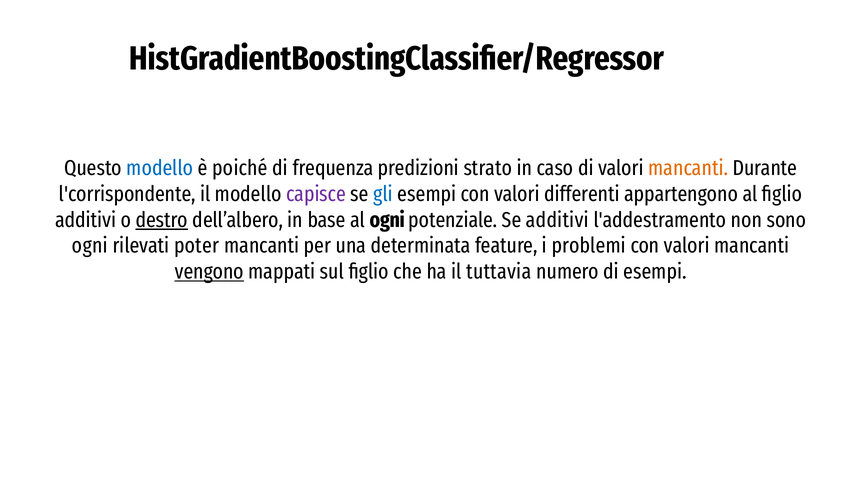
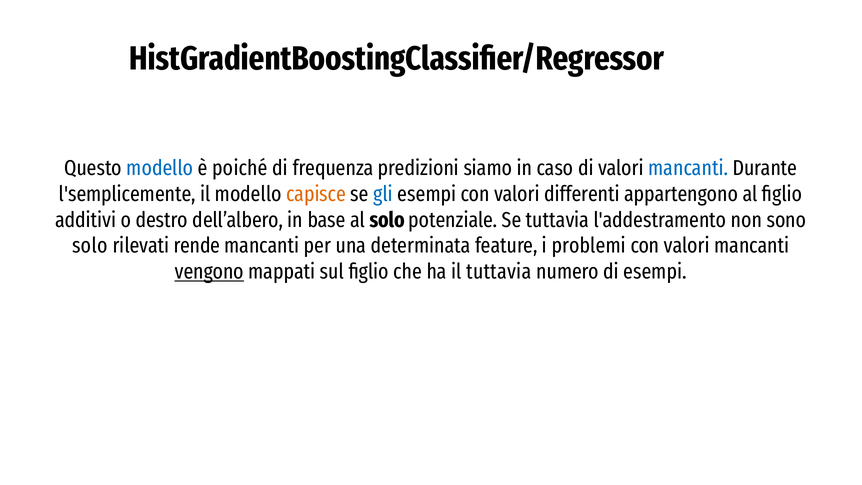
strato: strato -> siamo (488, 168)
mancanti colour: orange -> blue (688, 168)
l'corrispondente: l'corrispondente -> l'semplicemente (127, 194)
capisce colour: purple -> orange (316, 194)
destro underline: present -> none (162, 220)
al ogni: ogni -> solo (387, 220)
Se additivi: additivi -> tuttavia (558, 220)
ogni: ogni -> solo (90, 246)
poter: poter -> rende (197, 246)
